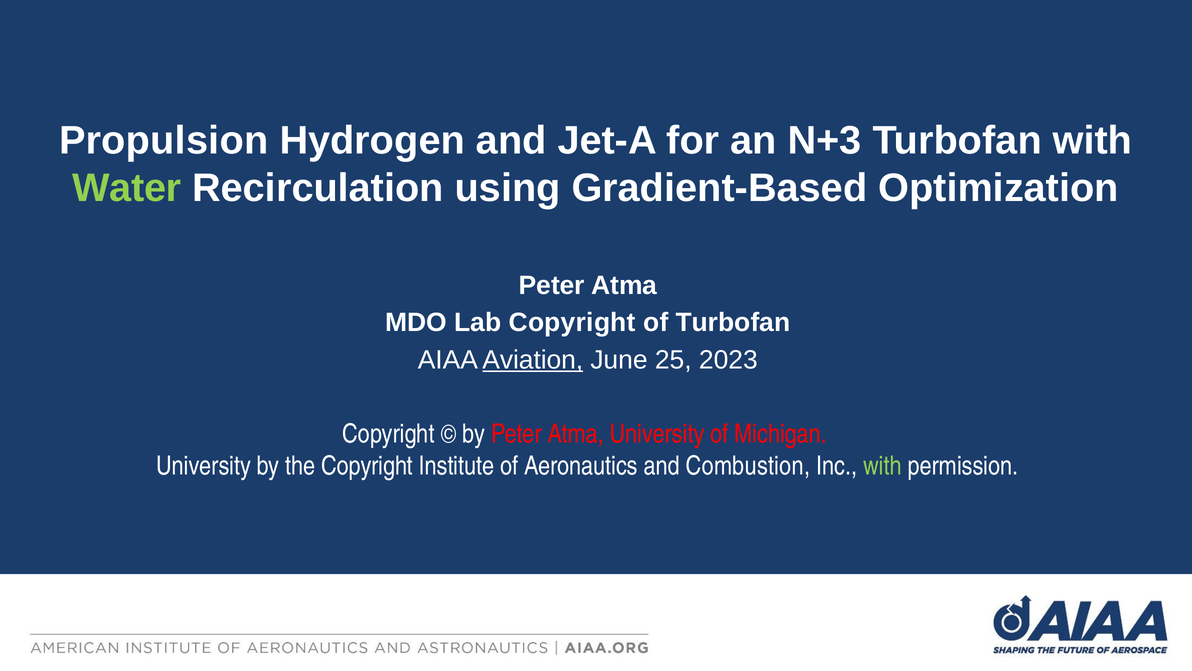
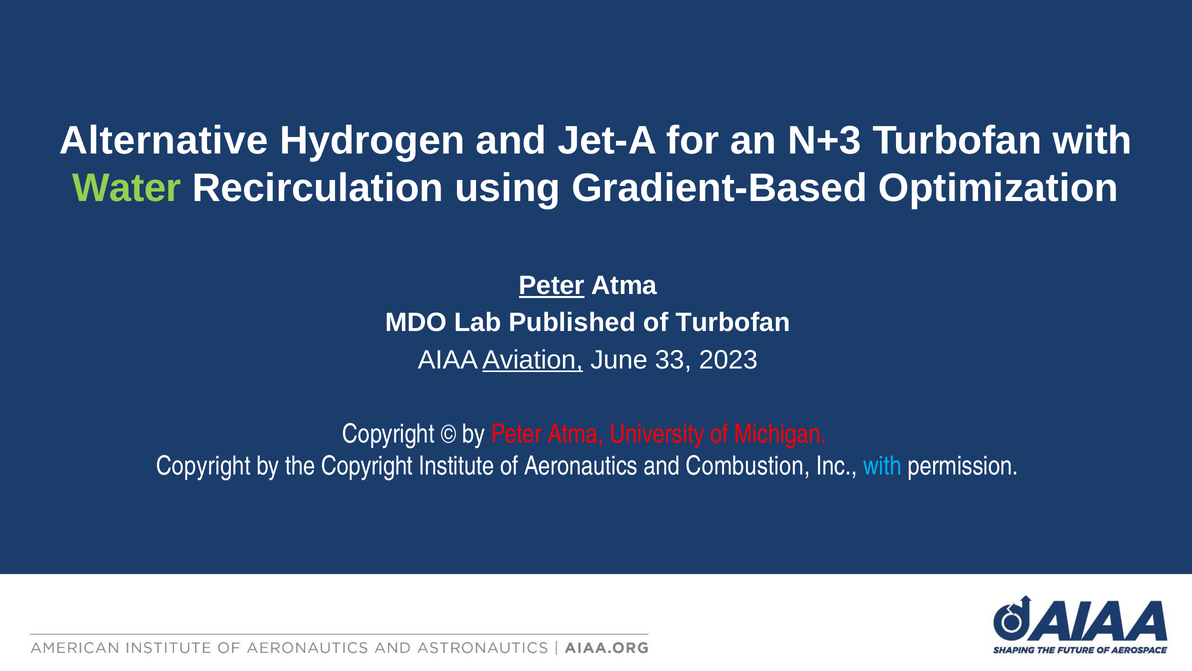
Propulsion: Propulsion -> Alternative (164, 140)
Peter underline: none -> present (552, 285)
Lab Copyright: Copyright -> Published (572, 322)
25: 25 -> 33 (673, 360)
University: University -> Copyright (203, 465)
with colour: light green -> light blue (882, 465)
